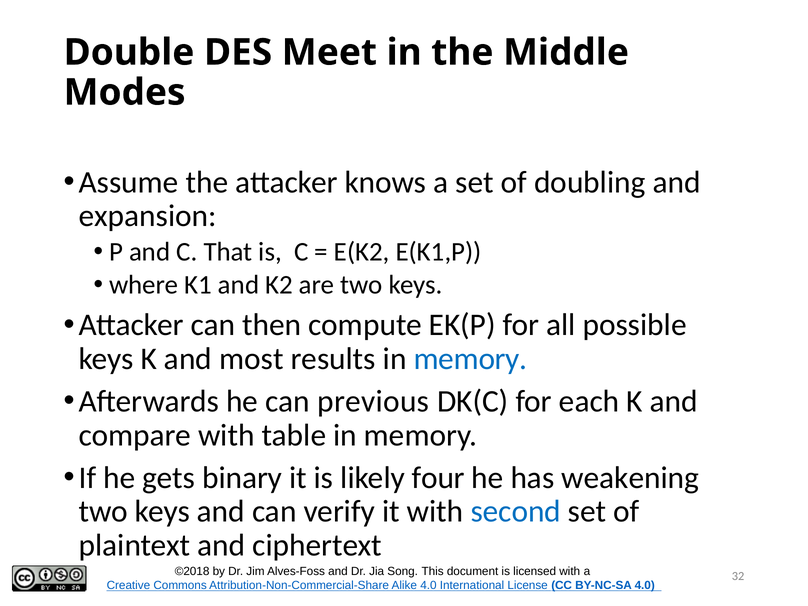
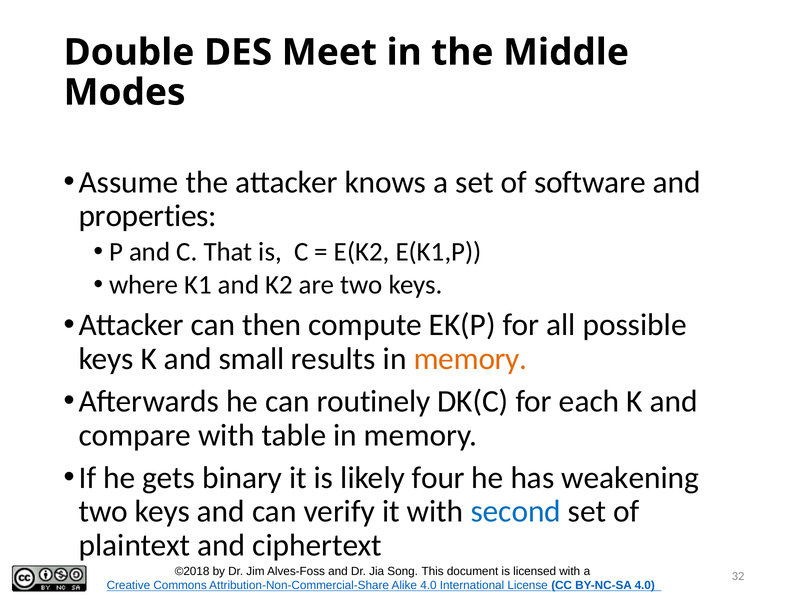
doubling: doubling -> software (590, 182)
expansion: expansion -> properties (148, 216)
most: most -> small (252, 359)
memory colour: blue -> orange (470, 359)
previous: previous -> routinely (373, 401)
